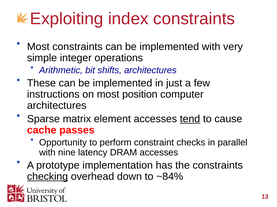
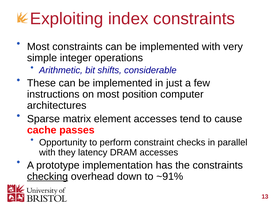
shifts architectures: architectures -> considerable (150, 70)
tend underline: present -> none (190, 119)
nine: nine -> they (67, 153)
~84%: ~84% -> ~91% (170, 177)
